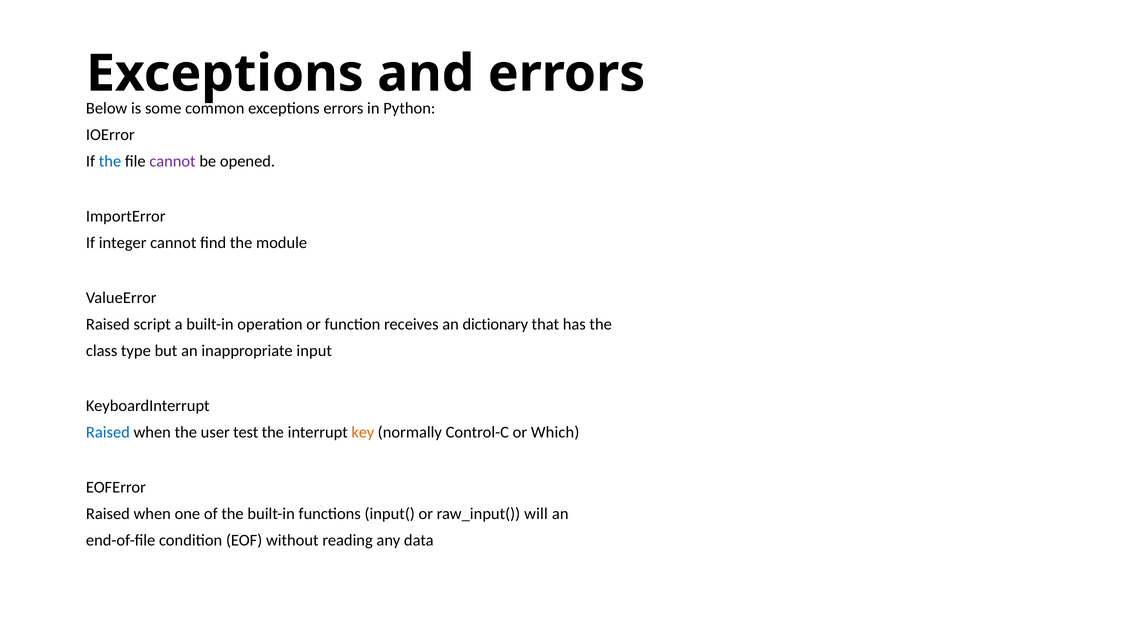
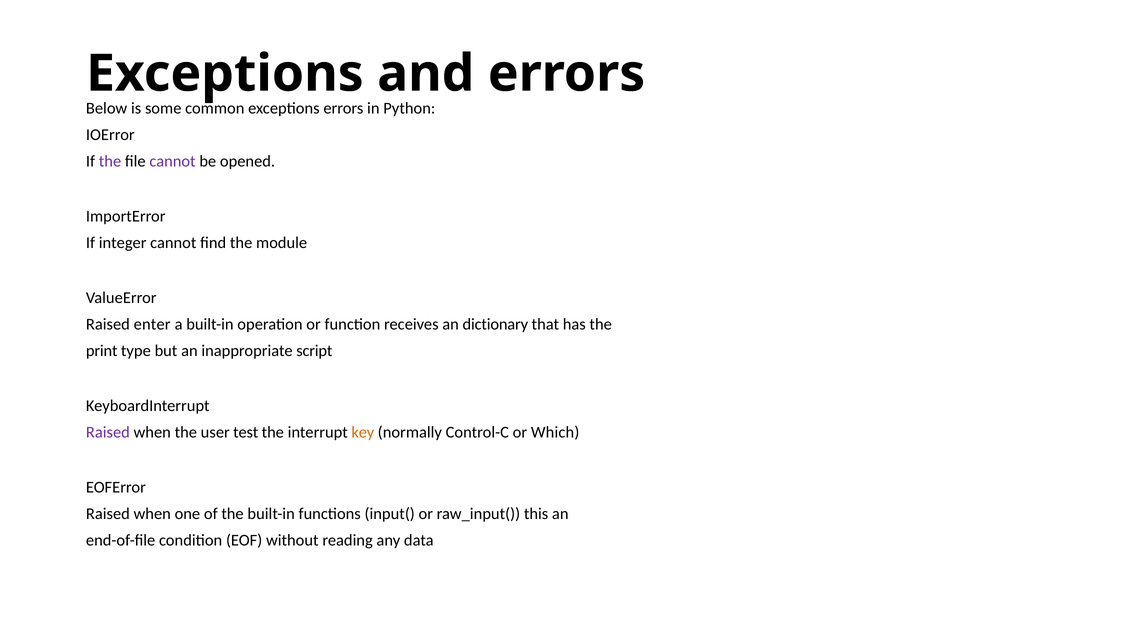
the colour: blue -> purple (110, 161)
script: script -> enter (152, 324)
class: class -> print (102, 351)
input: input -> script (314, 351)
Raised colour: blue -> purple (108, 432)
will: will -> this (536, 513)
